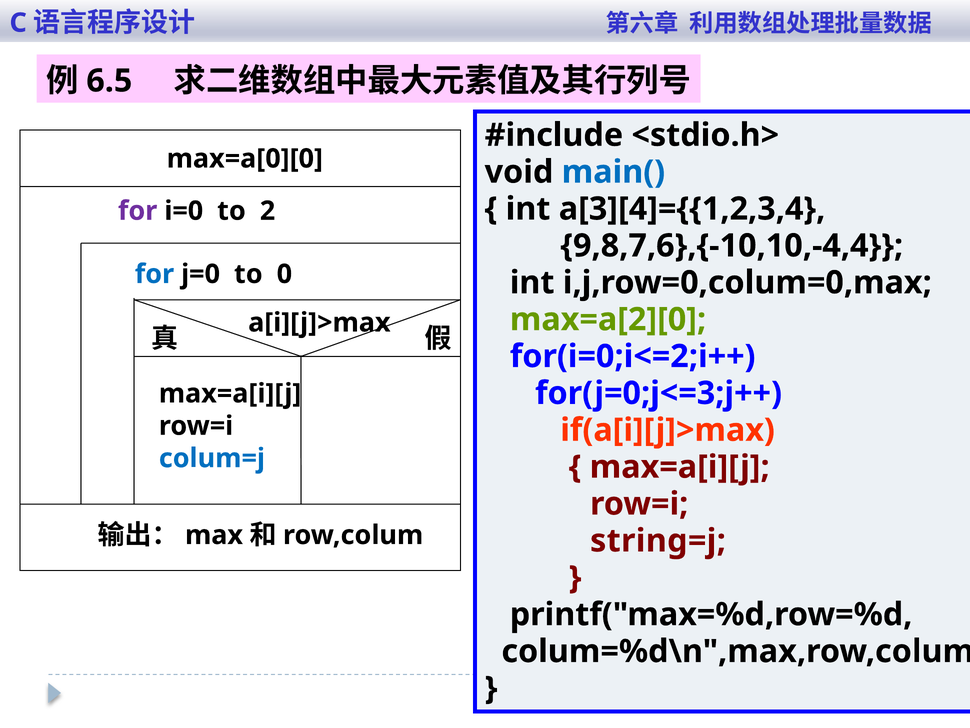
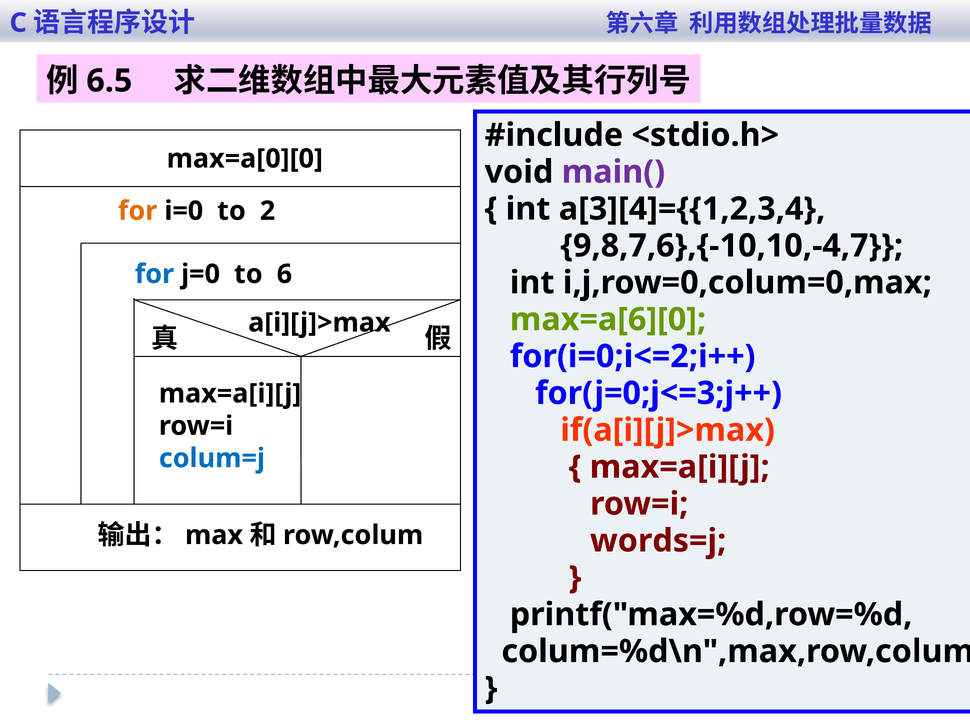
main( colour: blue -> purple (613, 172)
for colour: purple -> orange (138, 211)
9,8,7,6},{-10,10,-4,4: 9,8,7,6},{-10,10,-4,4 -> 9,8,7,6},{-10,10,-4,7 (732, 246)
0: 0 -> 6 (284, 274)
max=a[2][0: max=a[2][0 -> max=a[6][0 (608, 319)
string=j: string=j -> words=j (658, 540)
